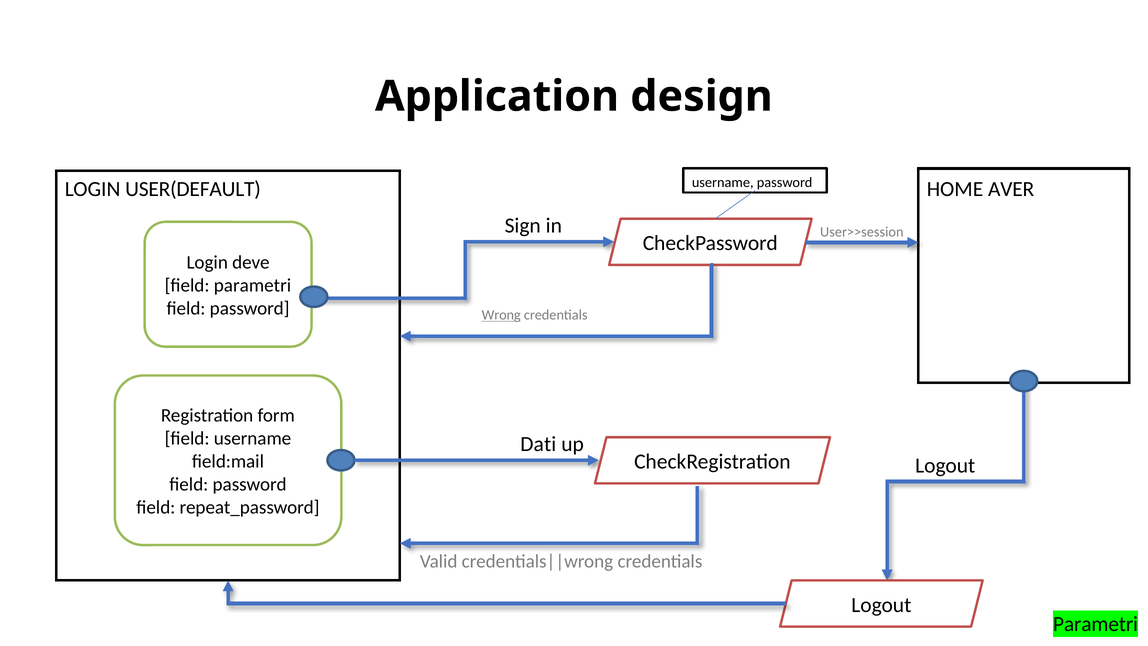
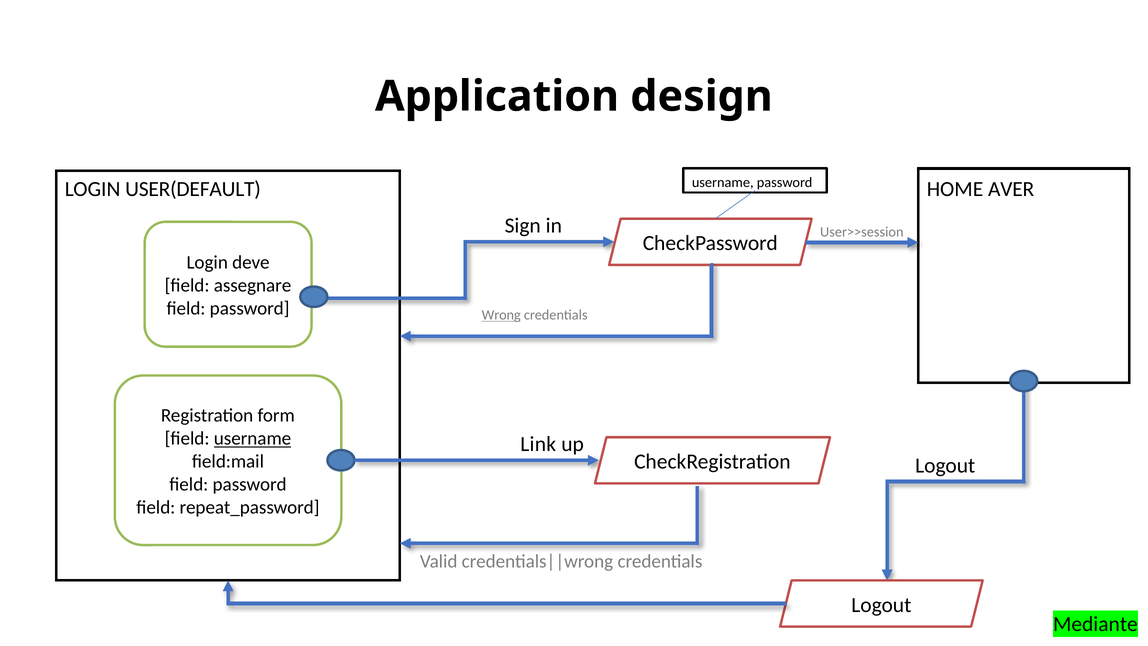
field parametri: parametri -> assegnare (253, 285)
username underline: none -> present (253, 438)
Dati: Dati -> Link (538, 444)
Parametri: Parametri -> Mediante (1095, 624)
